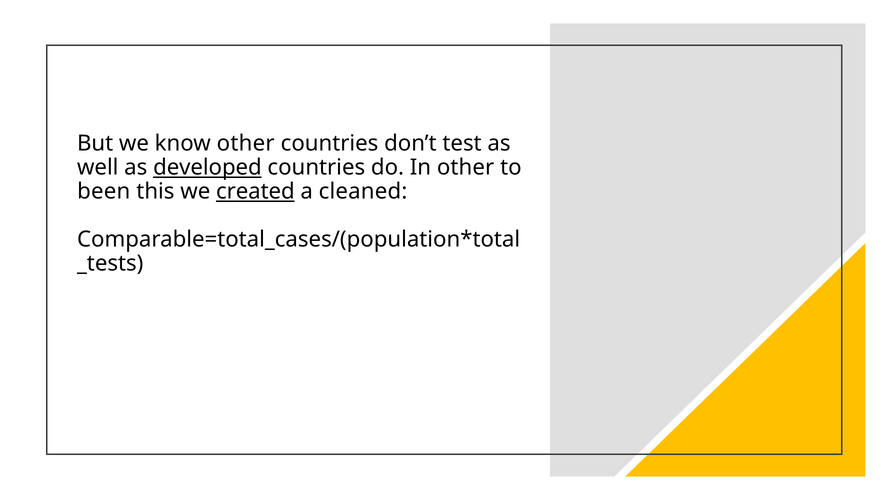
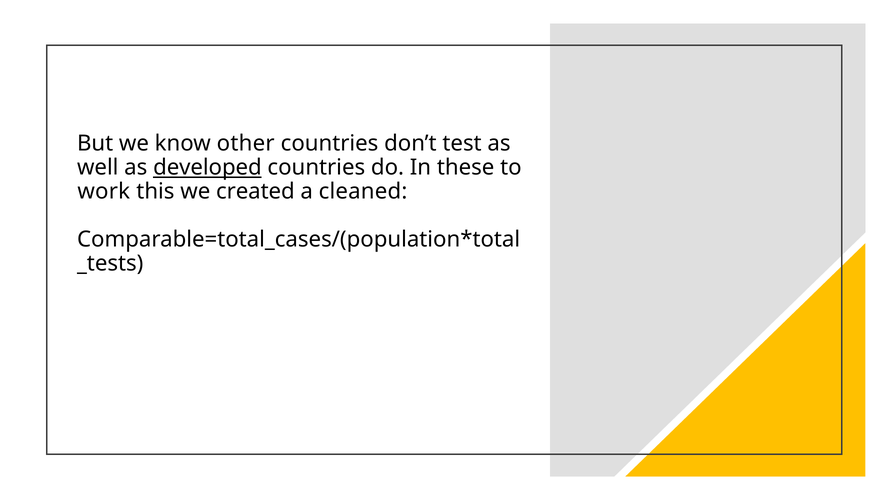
In other: other -> these (466, 168)
been: been -> work (104, 192)
created underline: present -> none (255, 192)
